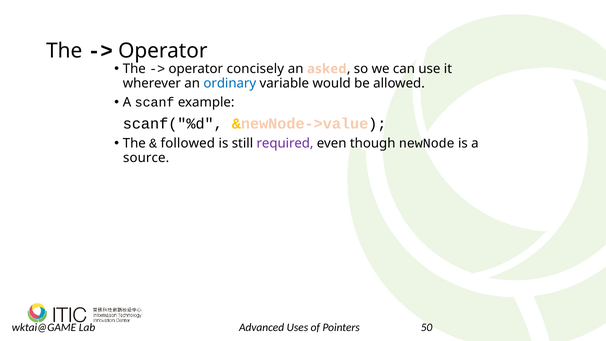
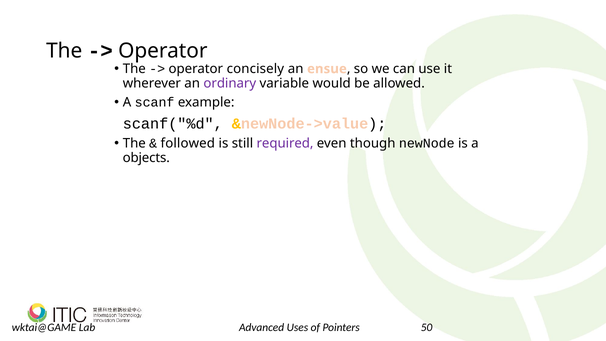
asked: asked -> ensue (327, 69)
ordinary colour: blue -> purple (230, 83)
source: source -> objects (146, 158)
